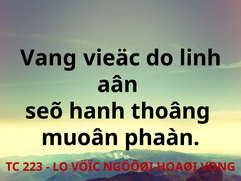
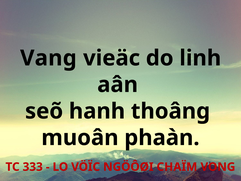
223: 223 -> 333 (33, 167)
HOAØI: HOAØI -> CHAÏM (177, 167)
